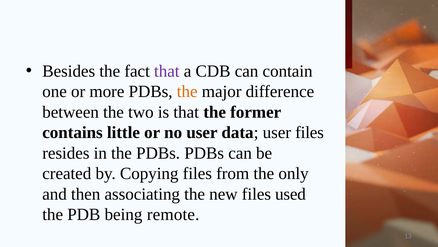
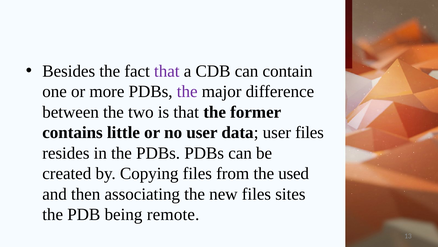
the colour: orange -> purple (187, 91)
only: only -> used (294, 173)
used: used -> sites (290, 194)
